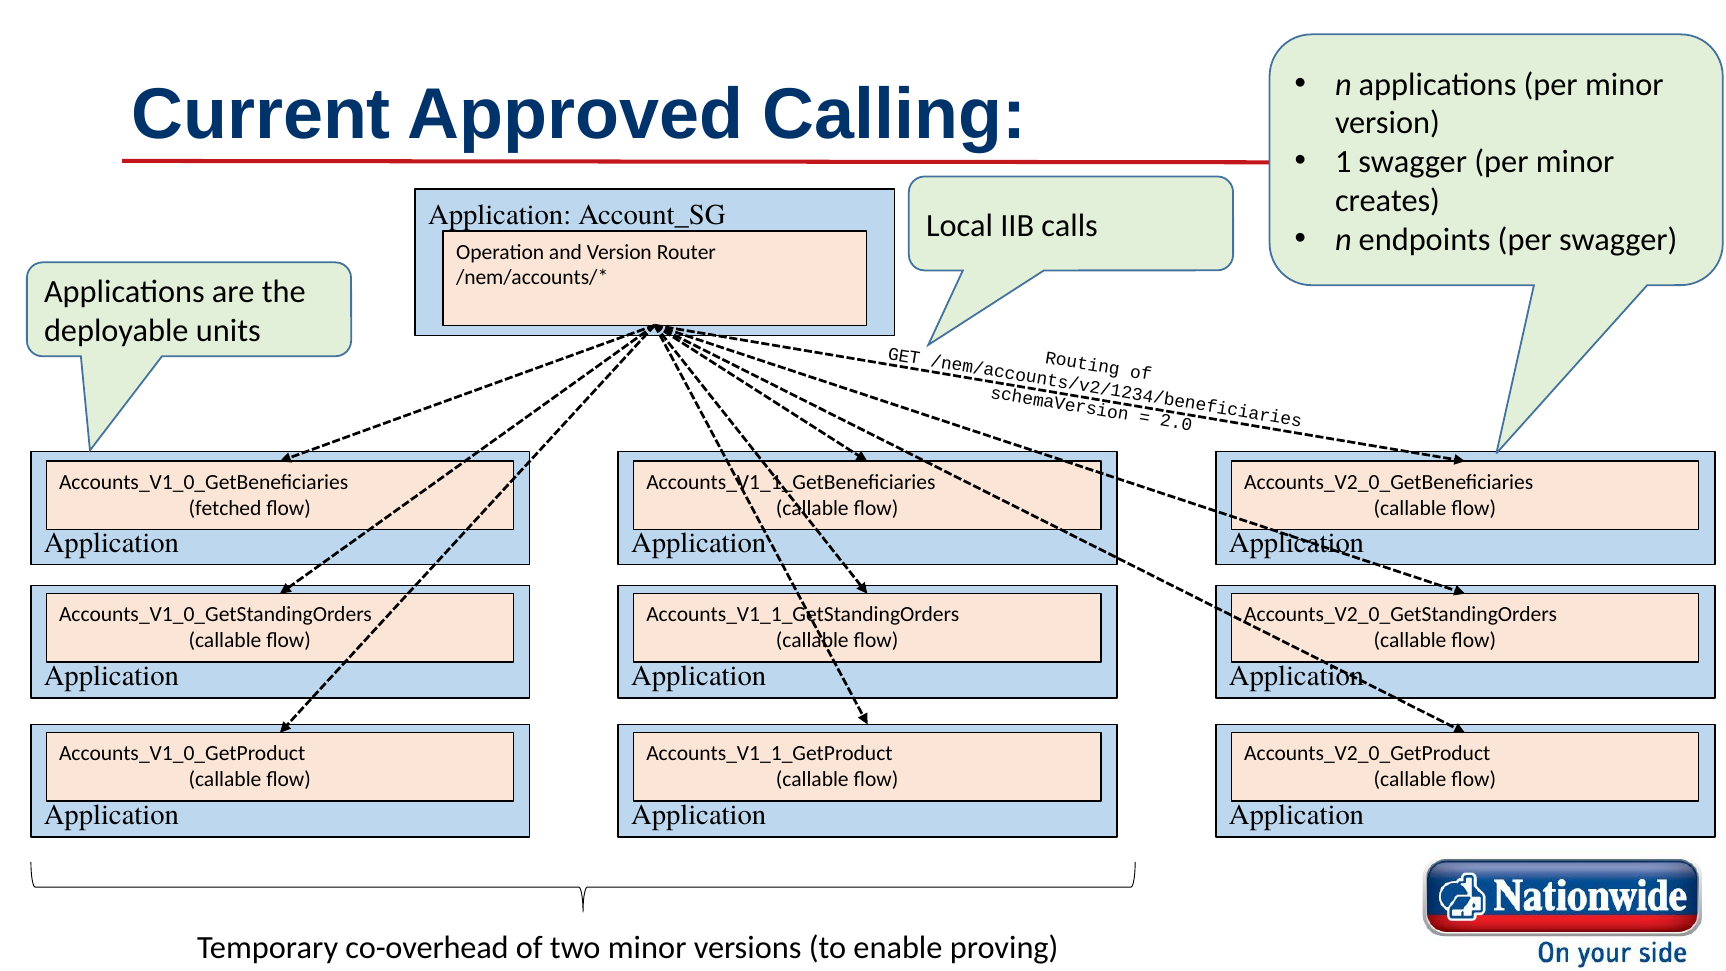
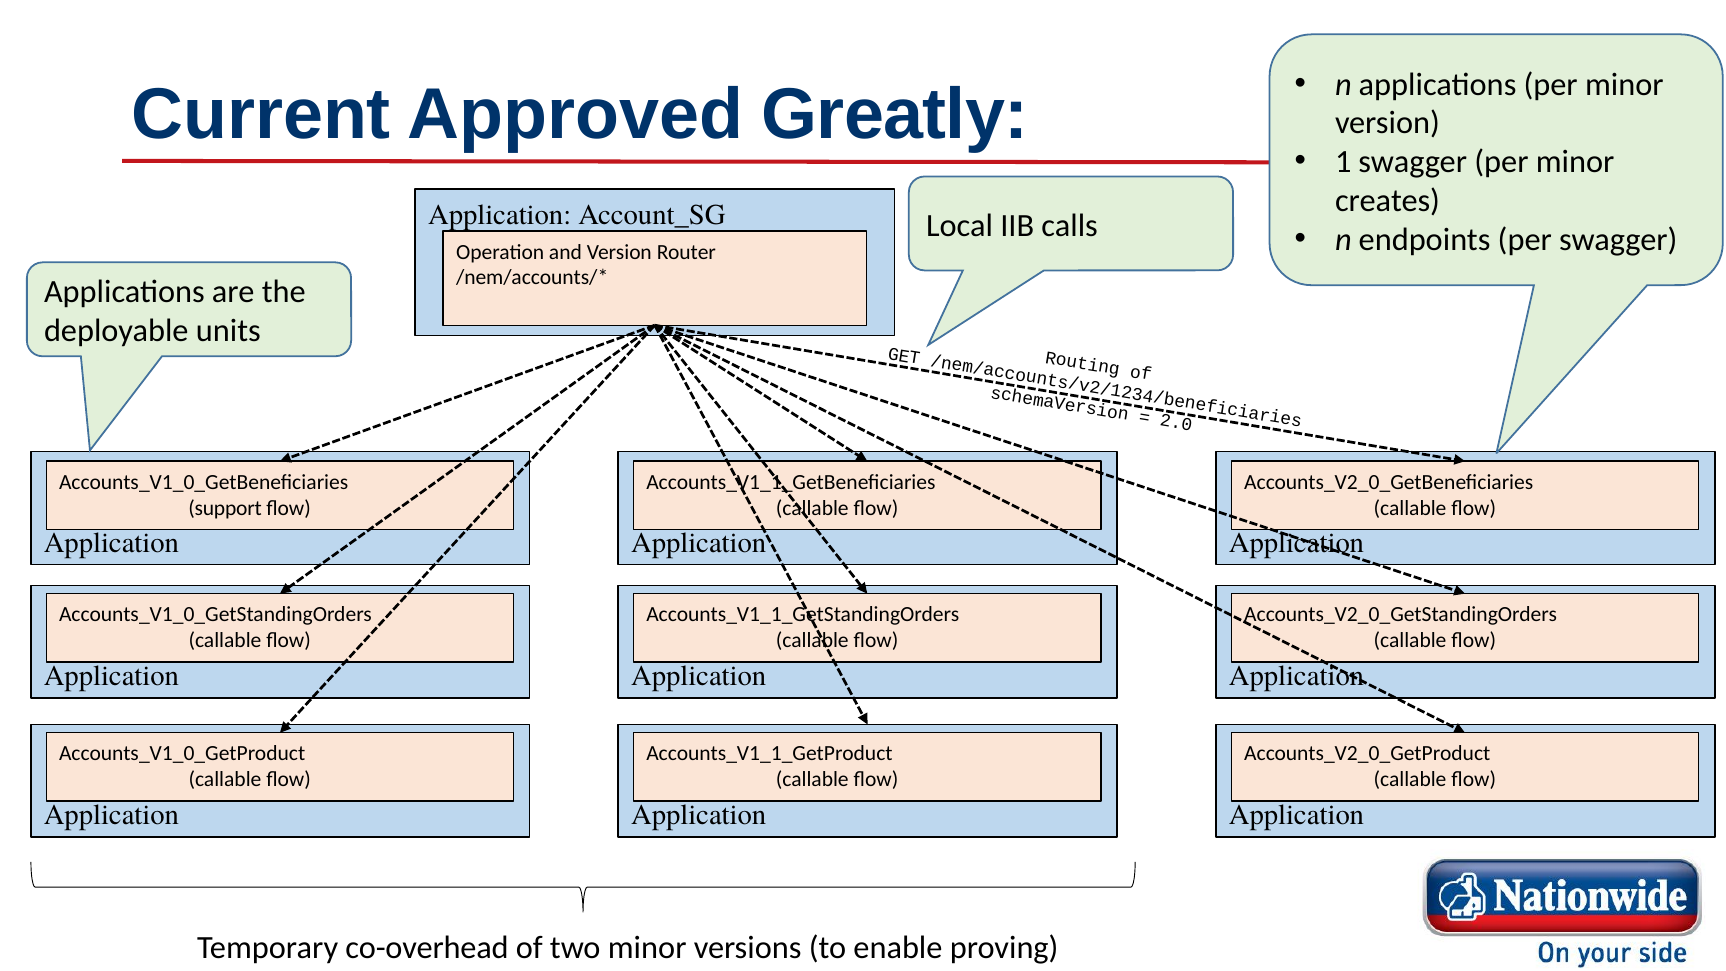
Calling: Calling -> Greatly (895, 115)
fetched: fetched -> support (225, 508)
